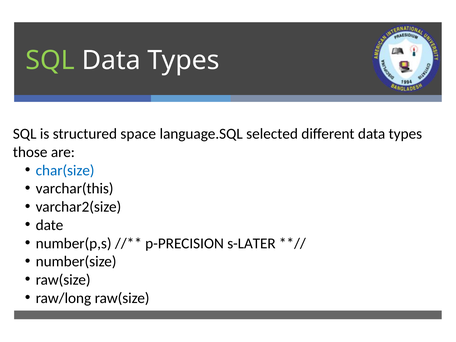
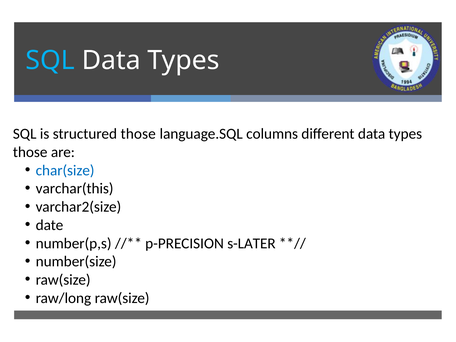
SQL colour: light green -> light blue (50, 60)
structured space: space -> those (138, 134)
selected: selected -> columns (272, 134)
